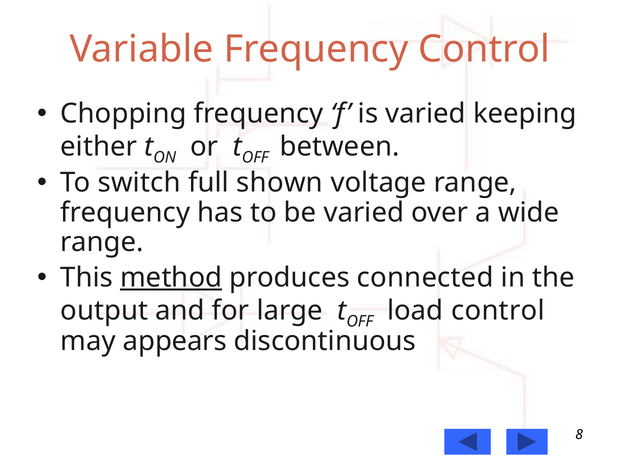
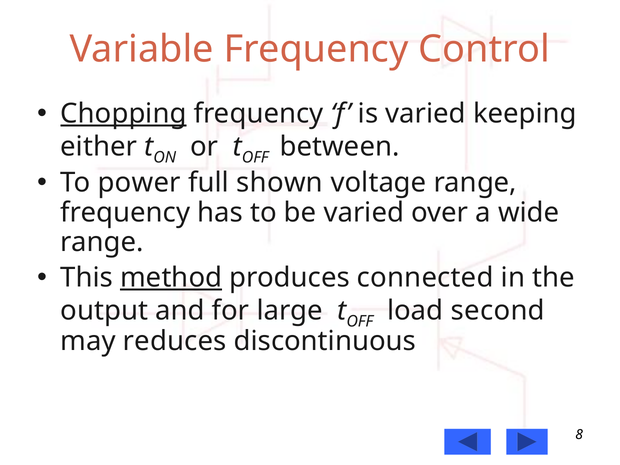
Chopping underline: none -> present (124, 114)
switch: switch -> power (139, 183)
load control: control -> second (498, 311)
appears: appears -> reduces (175, 341)
